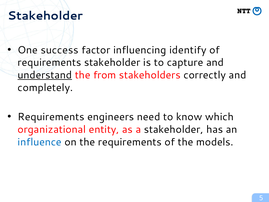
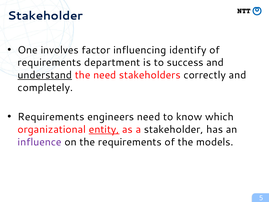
success: success -> involves (60, 50)
requirements stakeholder: stakeholder -> department (112, 62)
capture: capture -> success (185, 62)
the from: from -> need (105, 75)
entity underline: none -> present (104, 129)
influence colour: blue -> purple (40, 142)
